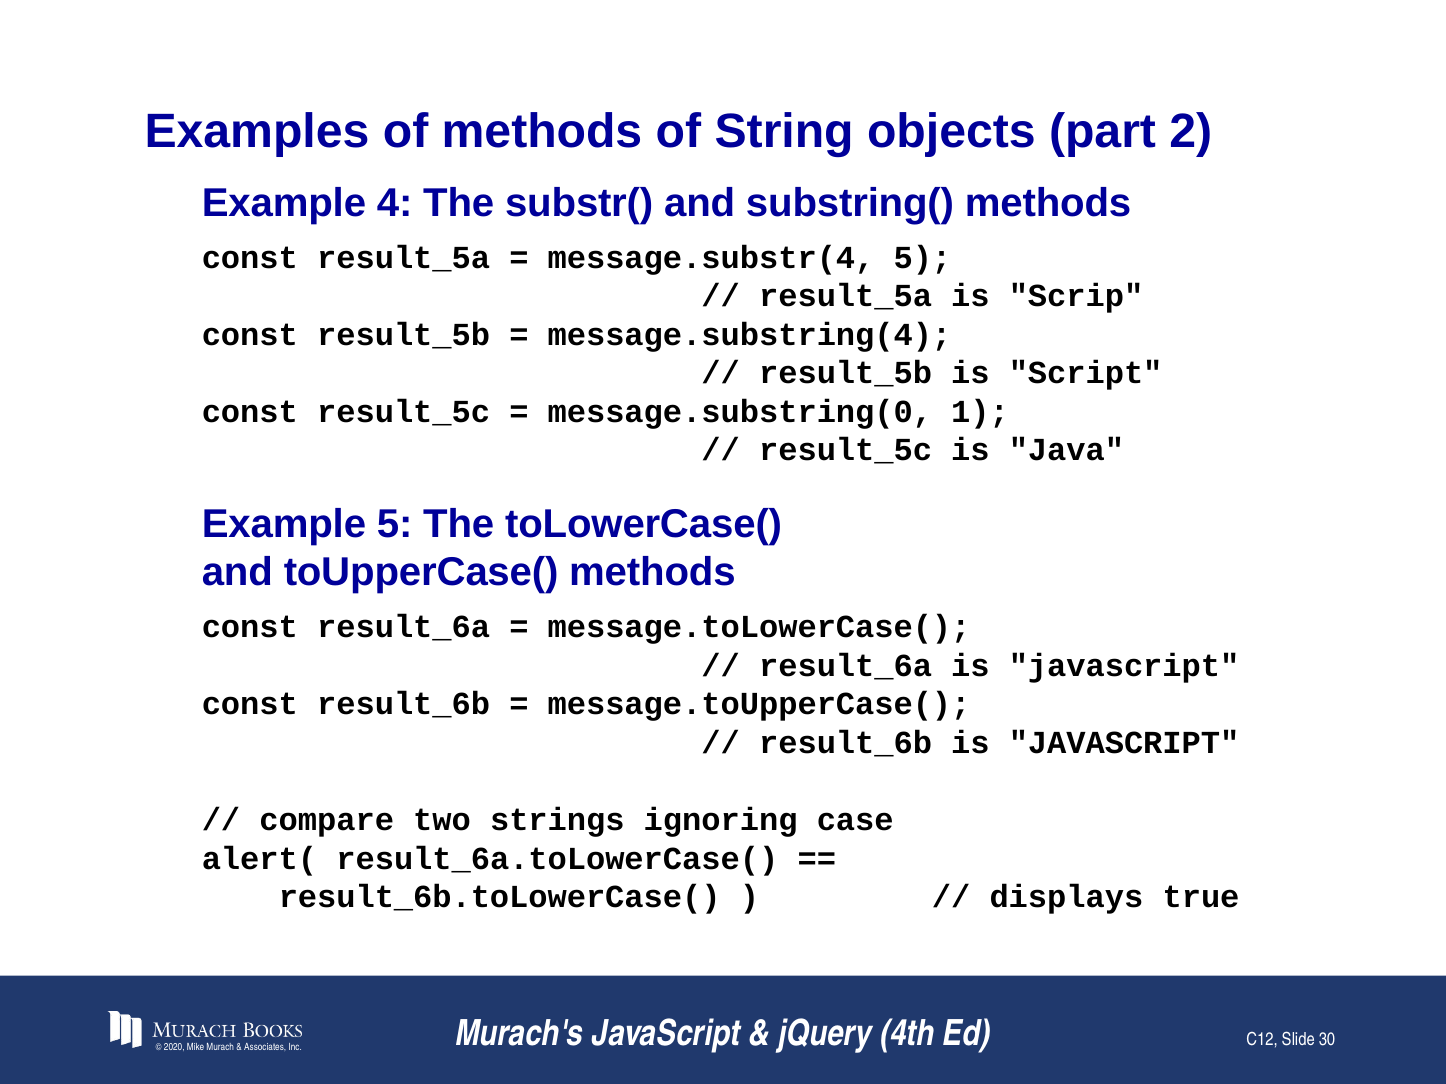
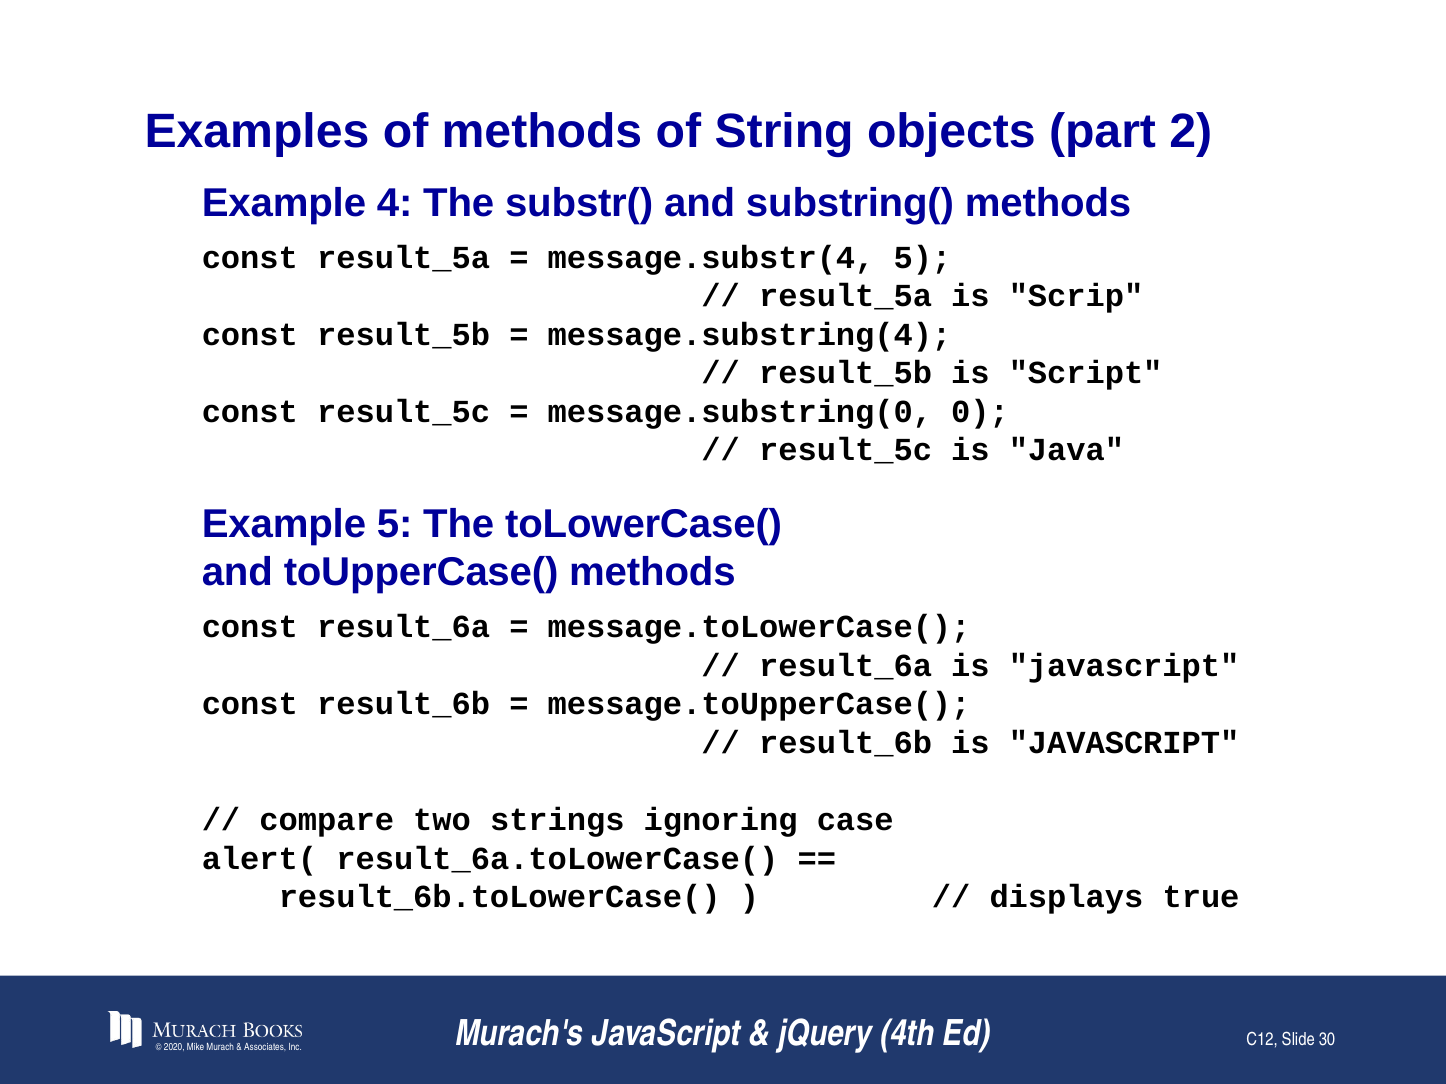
1: 1 -> 0 (980, 412)
